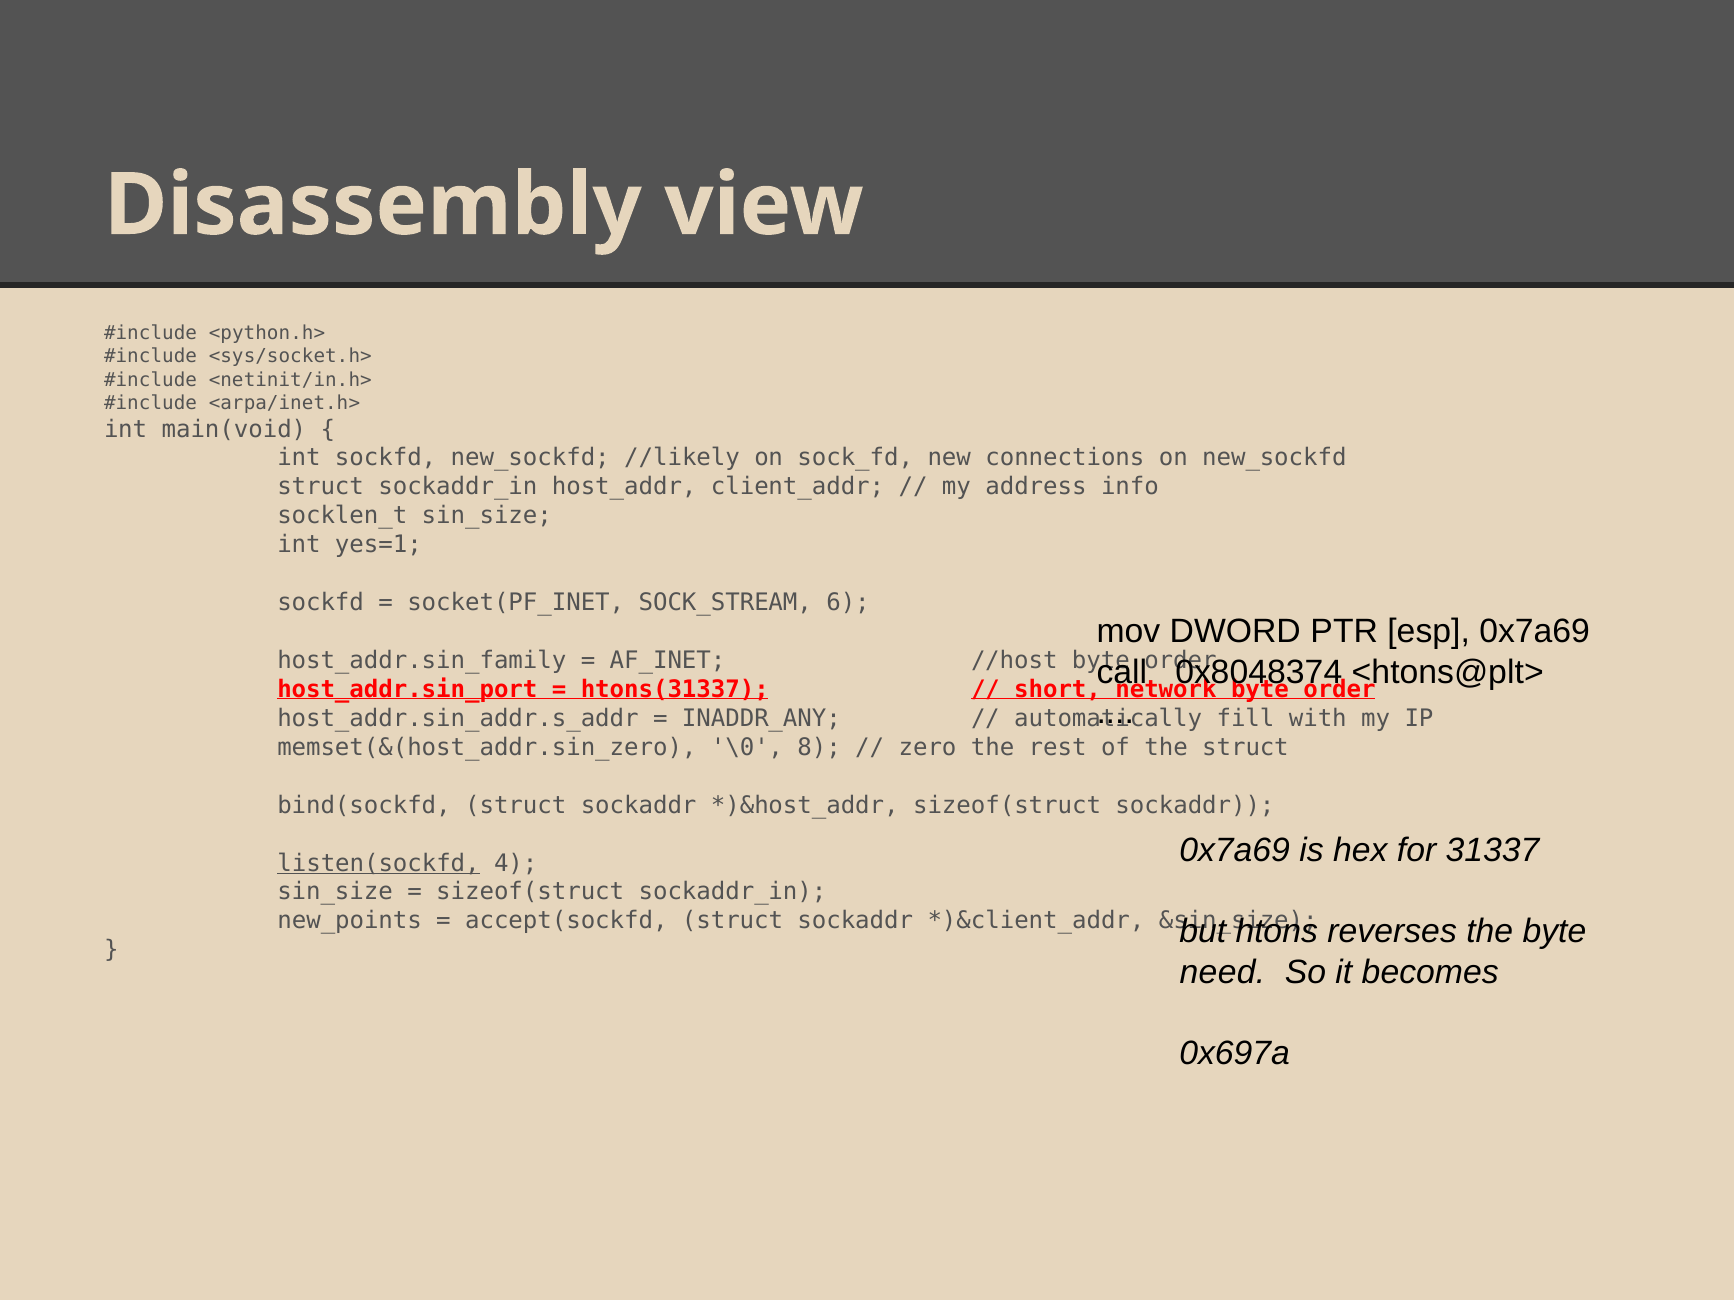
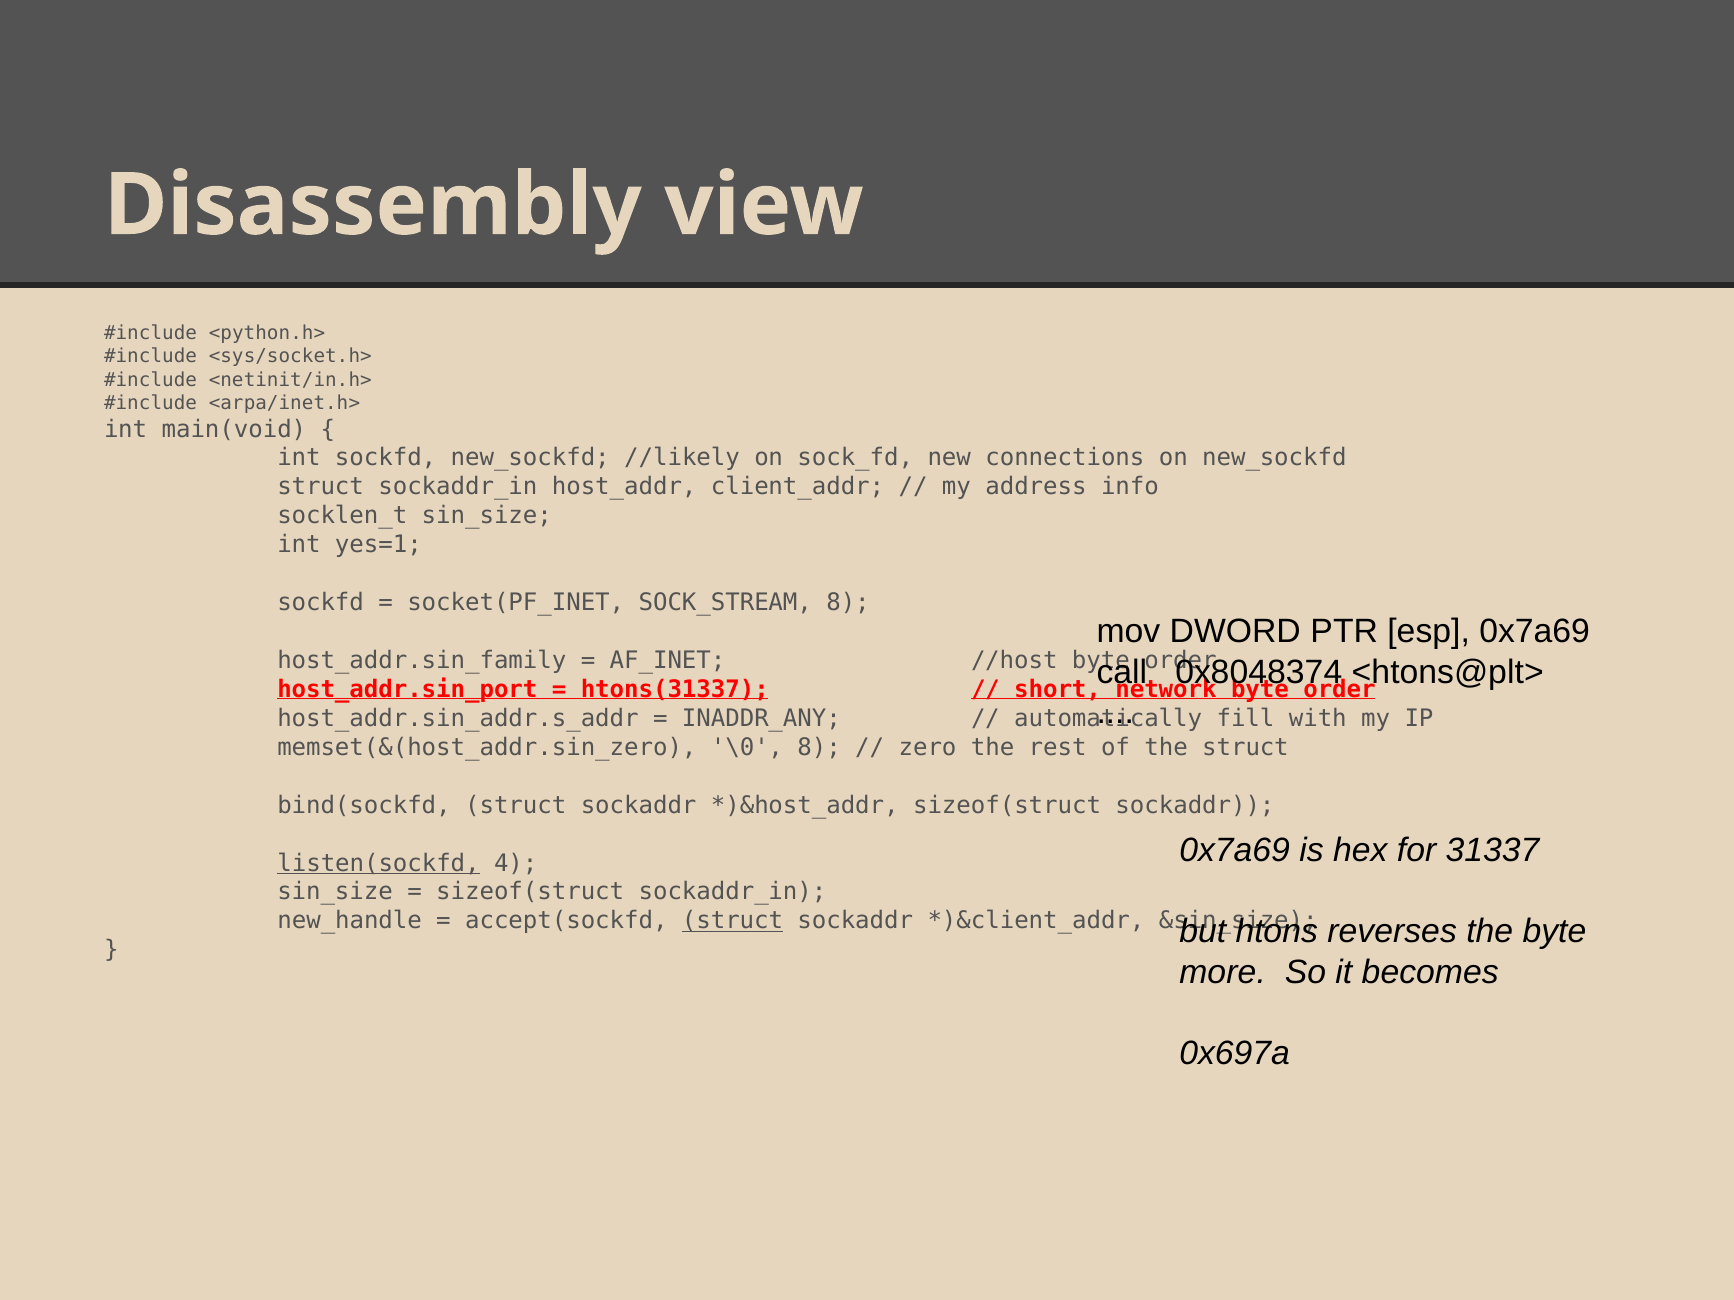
SOCK_STREAM 6: 6 -> 8 (848, 603)
new_points: new_points -> new_handle (350, 921)
struct underline: none -> present (733, 921)
need: need -> more (1223, 973)
